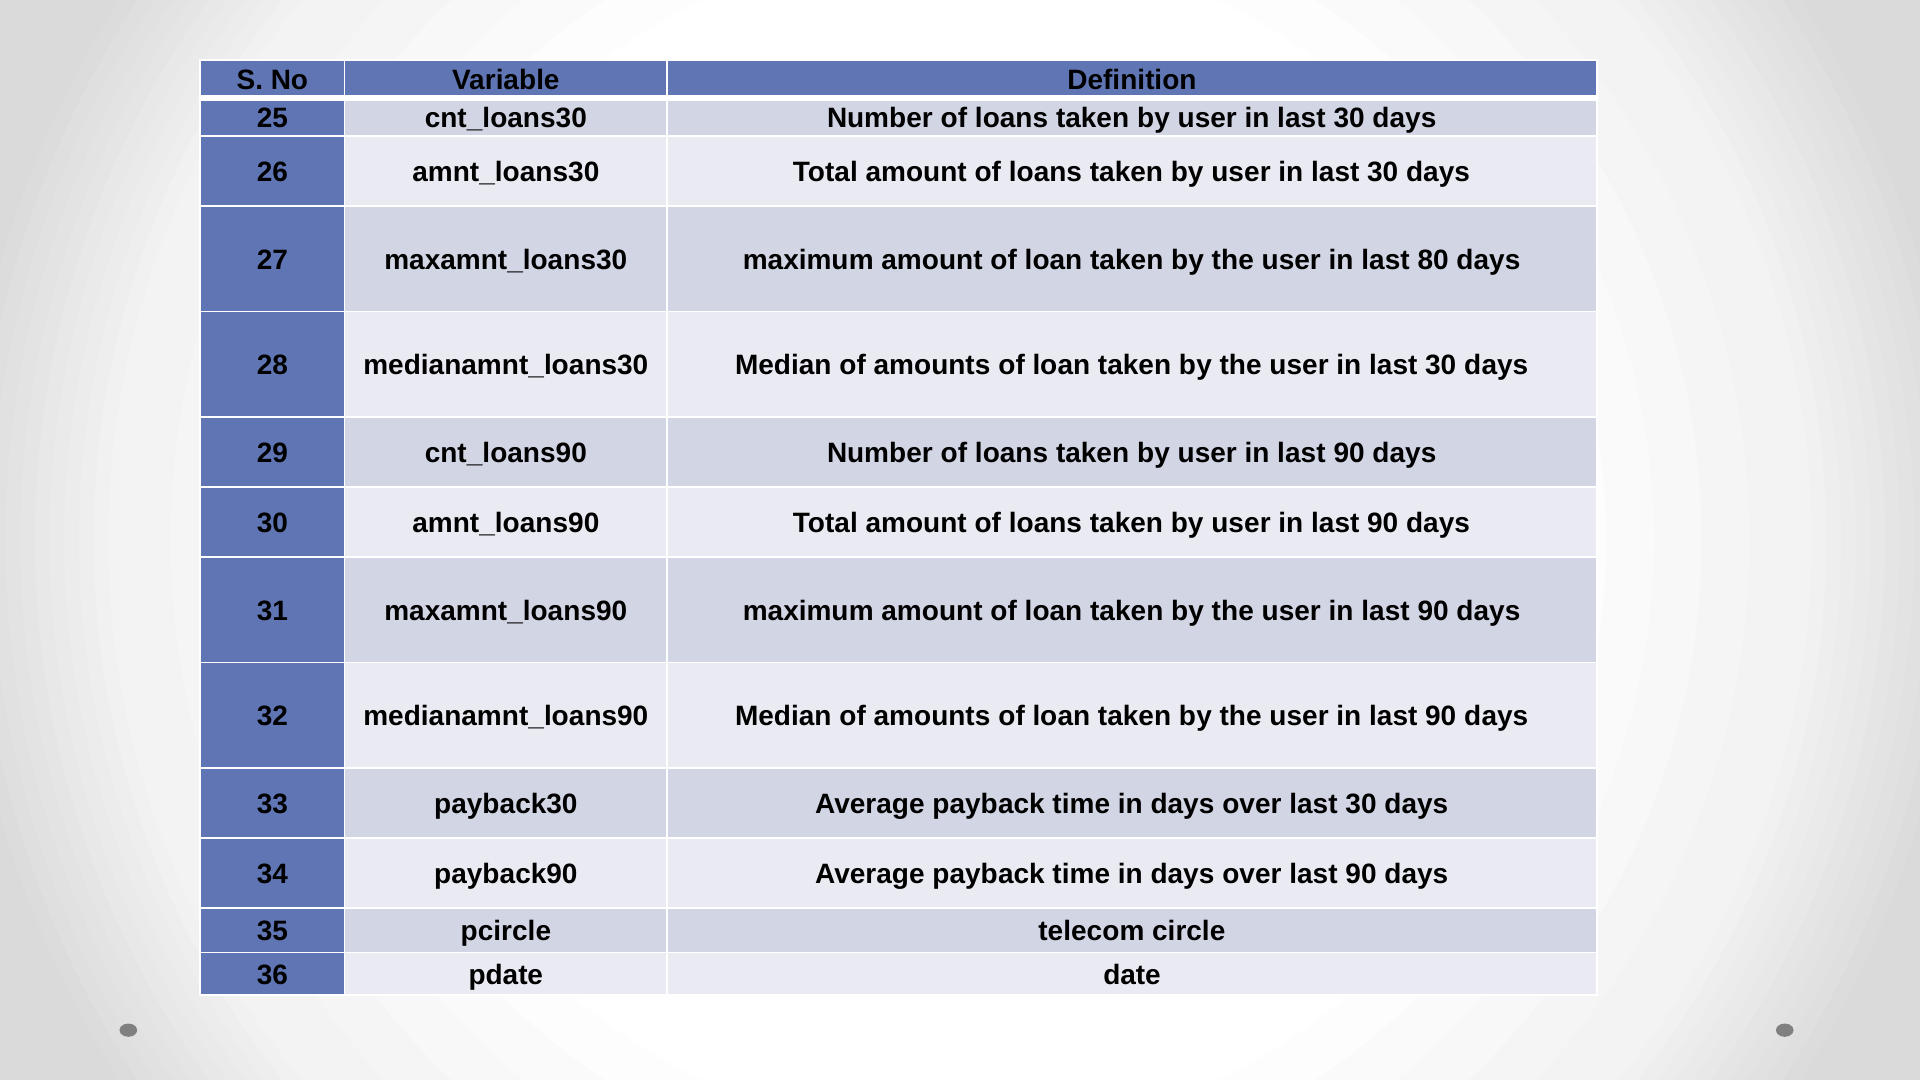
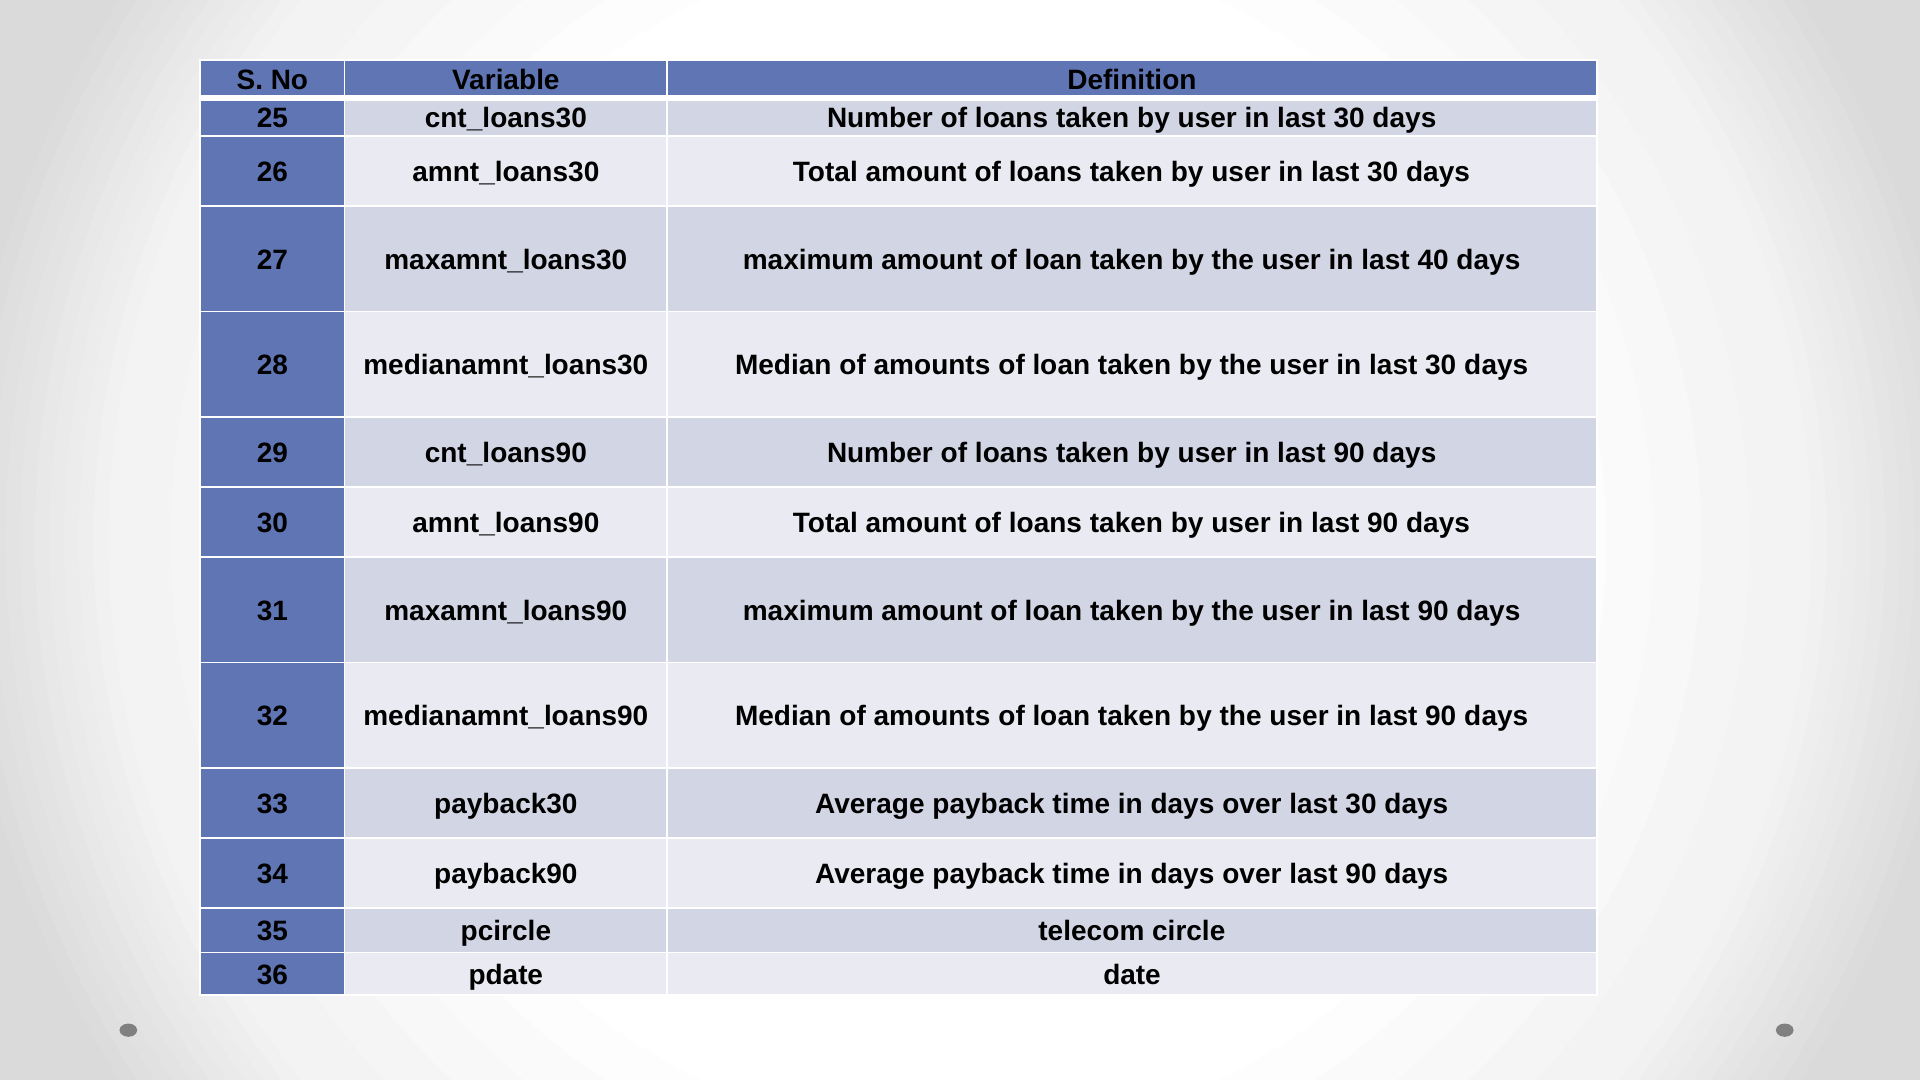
80: 80 -> 40 (1433, 260)
